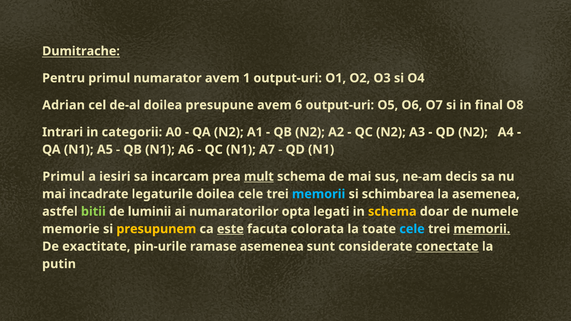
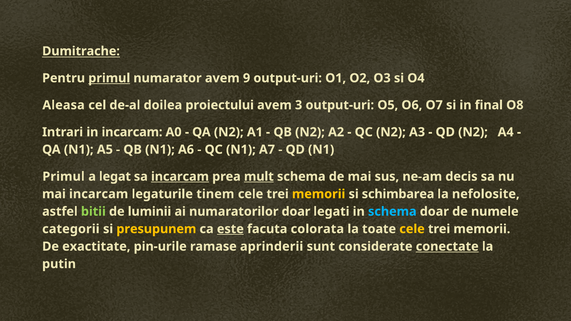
primul underline: none -> present (109, 78)
1: 1 -> 9 (247, 78)
Adrian: Adrian -> Aleasa (64, 105)
presupune: presupune -> proiectului (220, 105)
6: 6 -> 3 (299, 105)
in categorii: categorii -> incarcam (132, 132)
iesiri: iesiri -> legat (115, 177)
incarcam underline: none -> present (180, 177)
mai incadrate: incadrate -> incarcam (99, 194)
legaturile doilea: doilea -> tinem (215, 194)
memorii colour: light blue -> yellow (319, 194)
la asemenea: asemenea -> nefolosite (486, 194)
numaratorilor opta: opta -> doar (296, 212)
schema colour: yellow -> light blue (392, 212)
memorie: memorie -> categorii (71, 229)
cele colour: light blue -> yellow (412, 229)
memorii underline: present -> none (482, 229)
ramase asemenea: asemenea -> aprinderii (272, 247)
